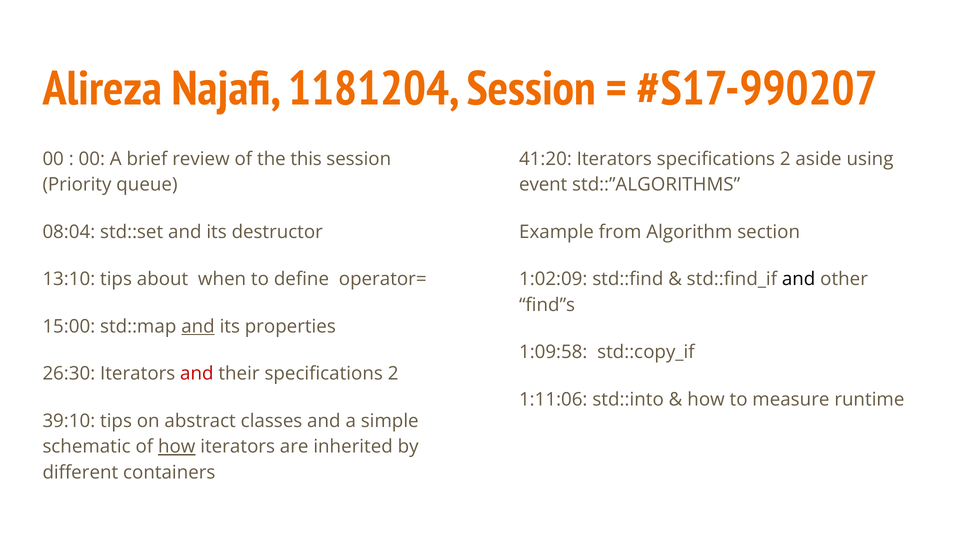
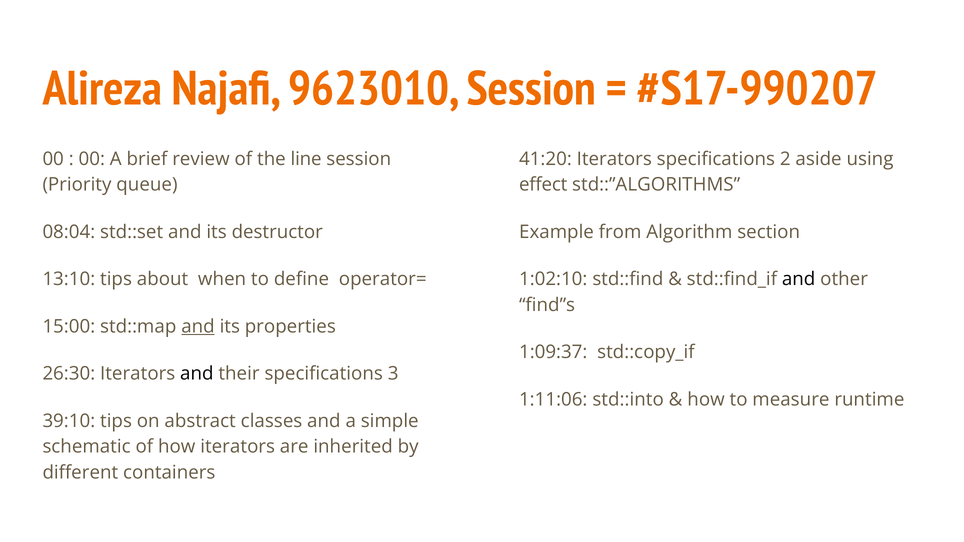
1181204: 1181204 -> 9623010 (374, 89)
this: this -> line (306, 159)
event: event -> effect (543, 185)
1:02:09: 1:02:09 -> 1:02:10 (553, 279)
1:09:58: 1:09:58 -> 1:09:37 (553, 352)
and colour: red -> black (197, 374)
their specifications 2: 2 -> 3 (393, 374)
how underline: present -> none (177, 447)
